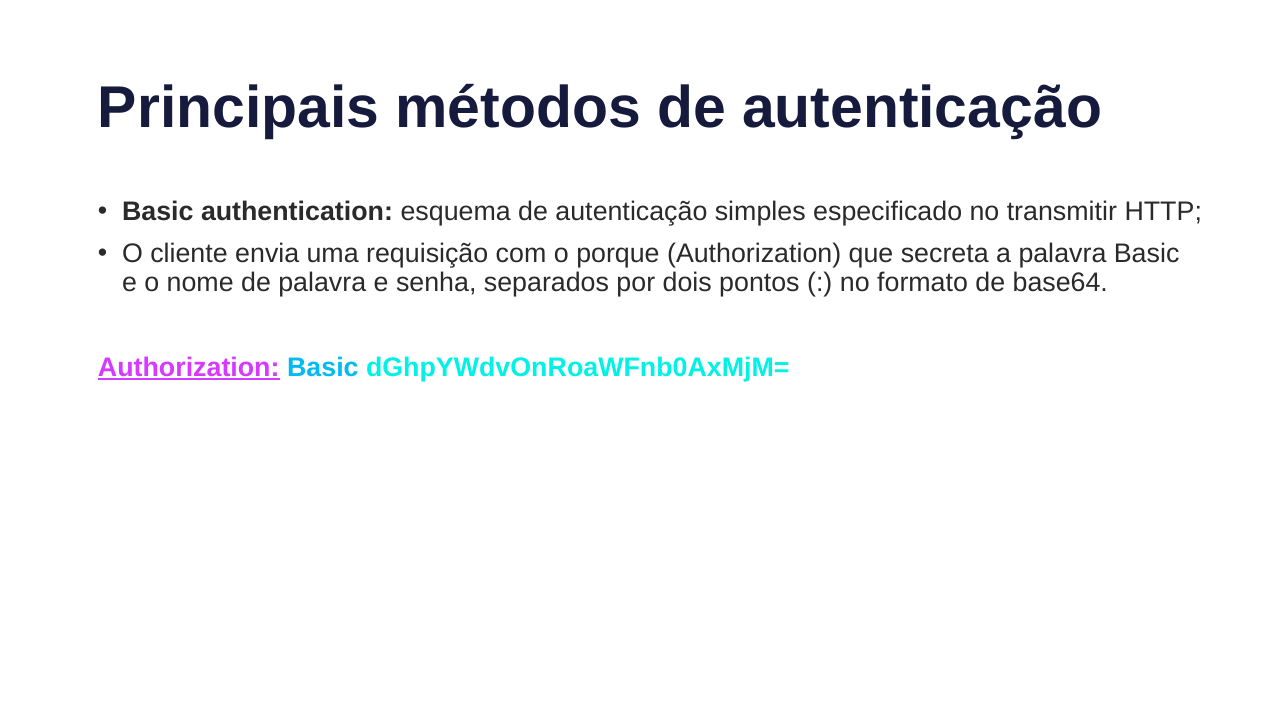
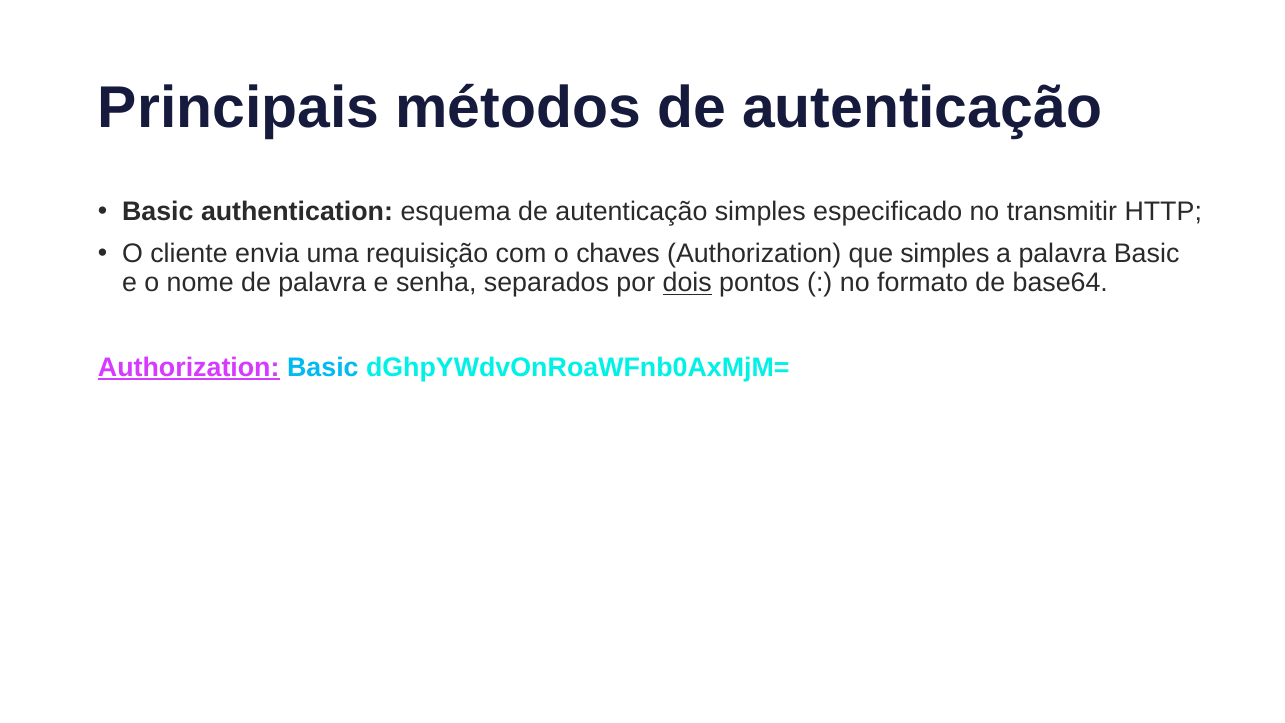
porque: porque -> chaves (618, 254)
que secreta: secreta -> simples (945, 254)
dois underline: none -> present (687, 283)
